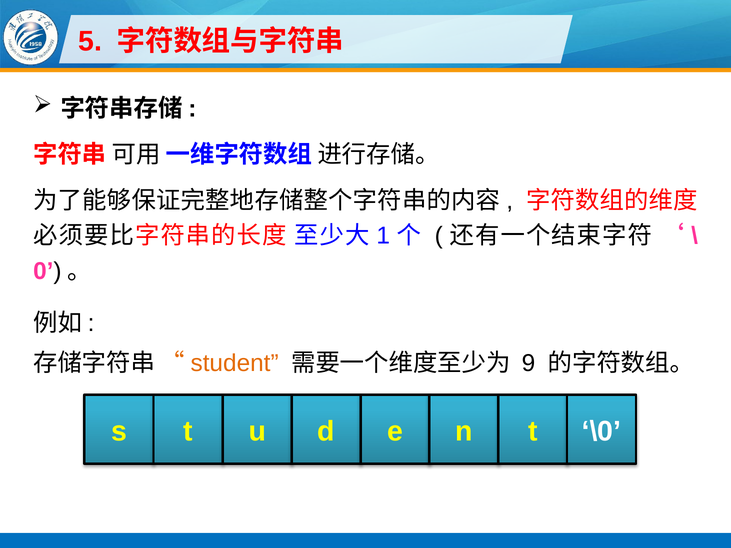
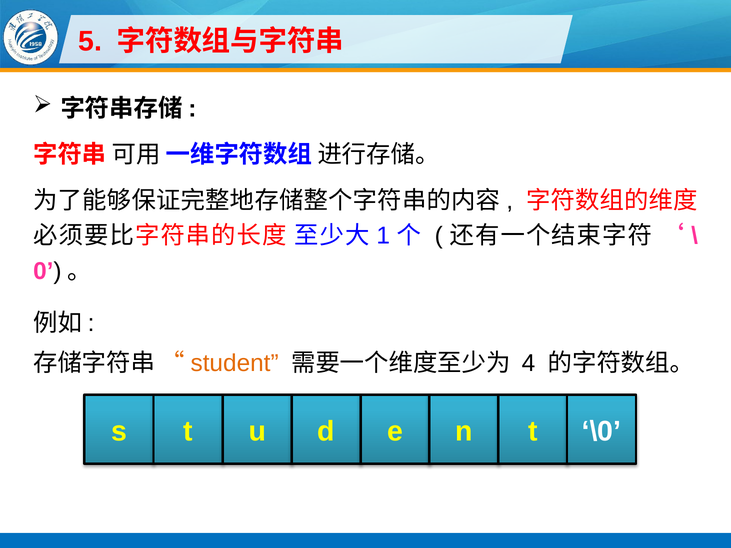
9: 9 -> 4 (529, 363)
